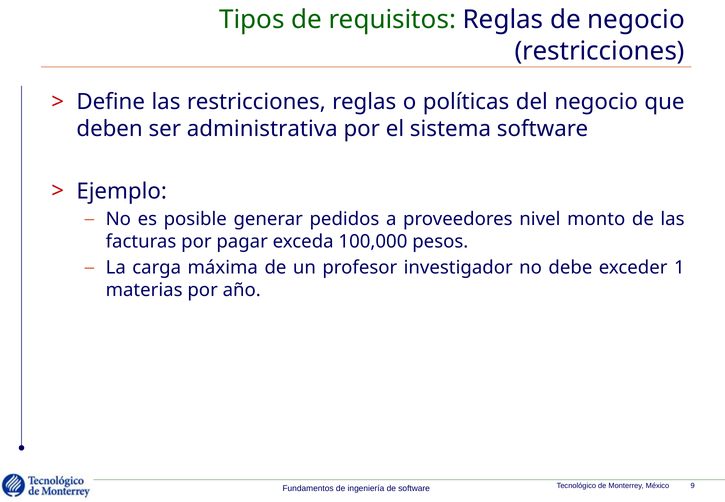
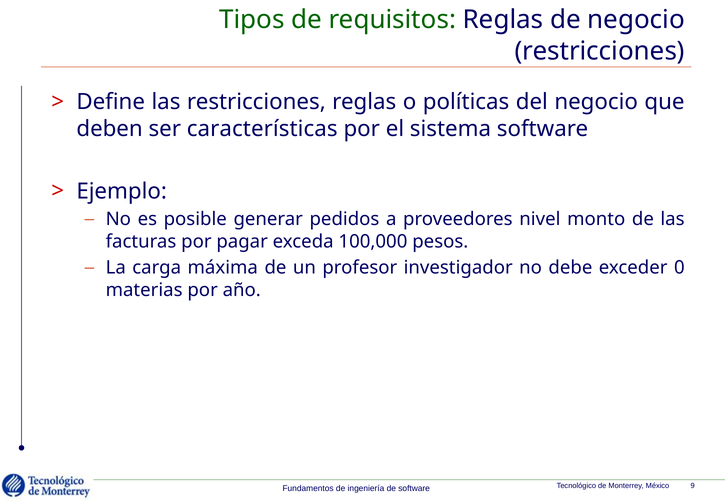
administrativa: administrativa -> características (262, 129)
1: 1 -> 0 (679, 268)
